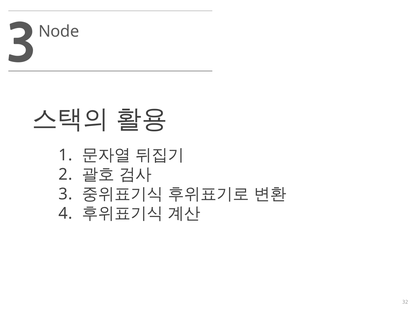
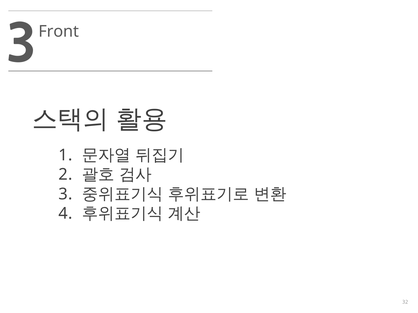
Node: Node -> Front (59, 31)
